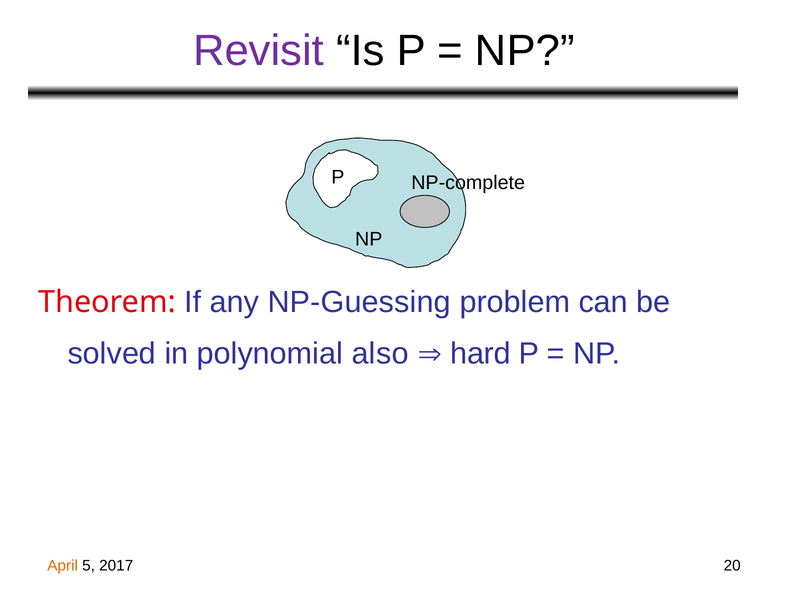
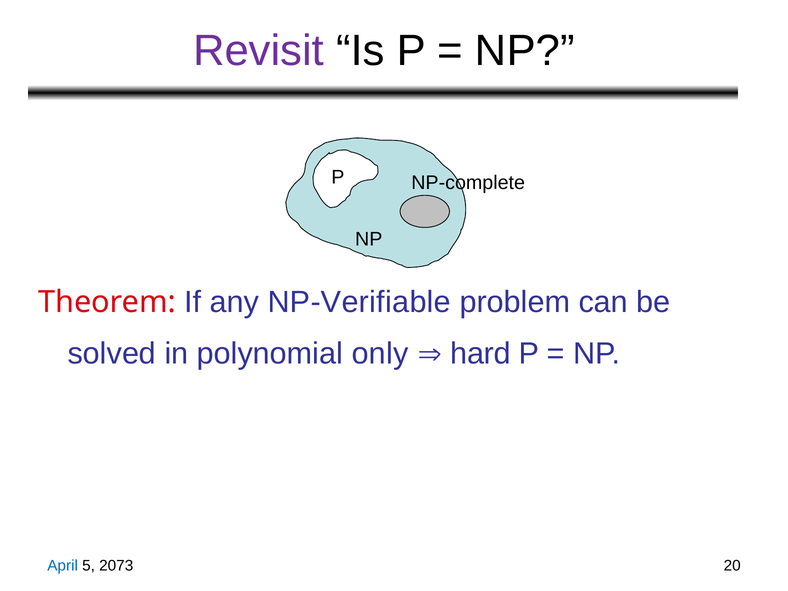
NP-Guessing: NP-Guessing -> NP-Verifiable (359, 302)
also: also -> only (380, 354)
April colour: orange -> blue (63, 566)
2017: 2017 -> 2073 (116, 566)
